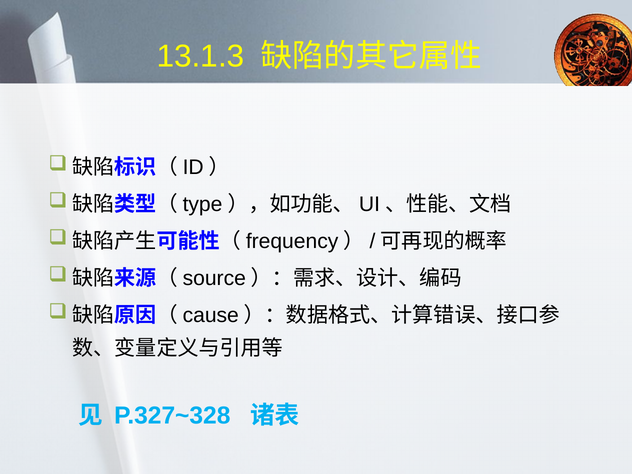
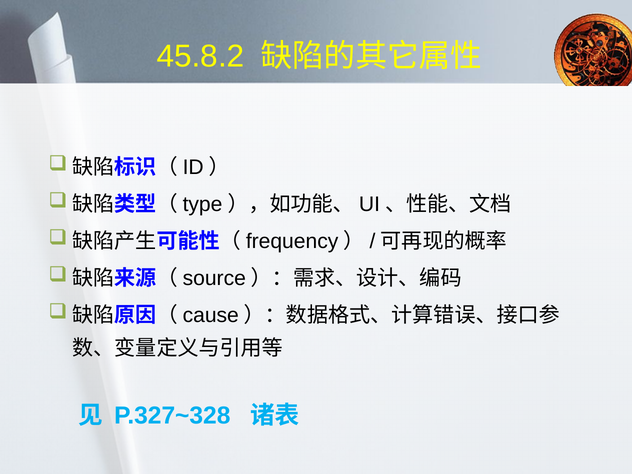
13.1.3: 13.1.3 -> 45.8.2 (200, 56)
